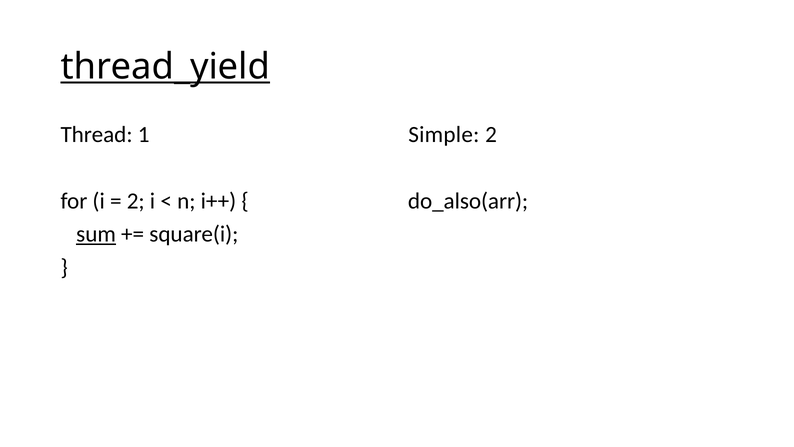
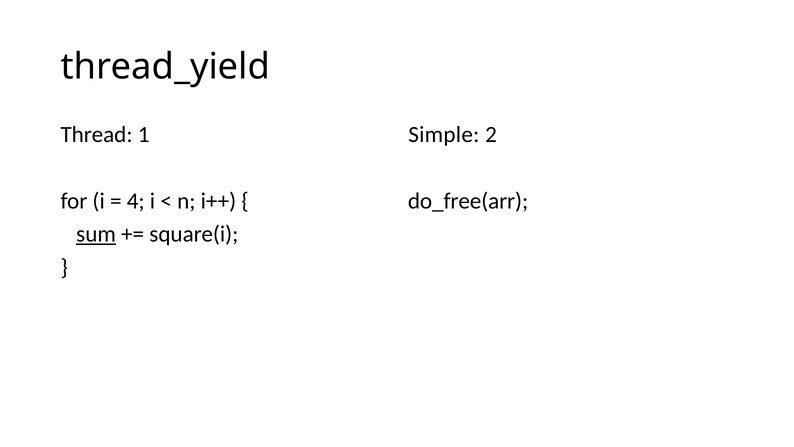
thread_yield underline: present -> none (165, 67)
2: 2 -> 4 (136, 201)
do_also(arr: do_also(arr -> do_free(arr (468, 201)
